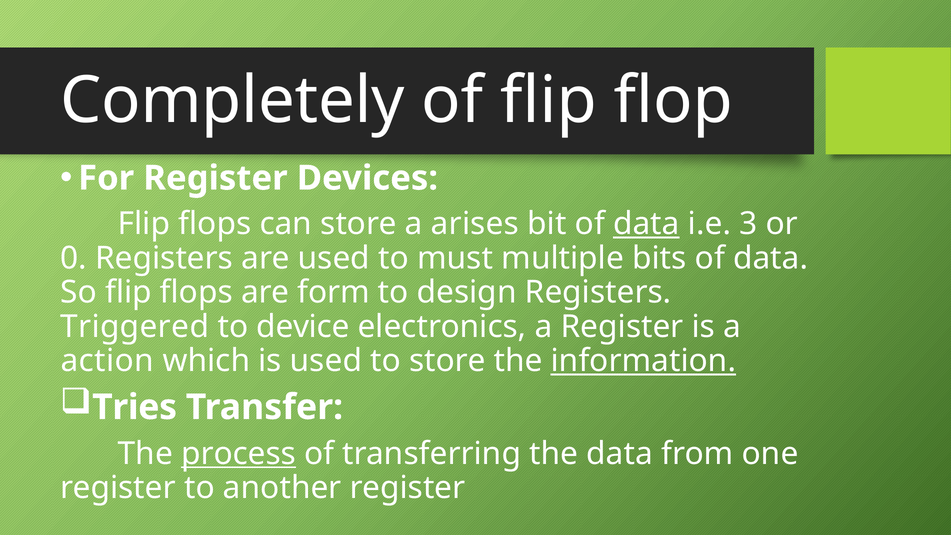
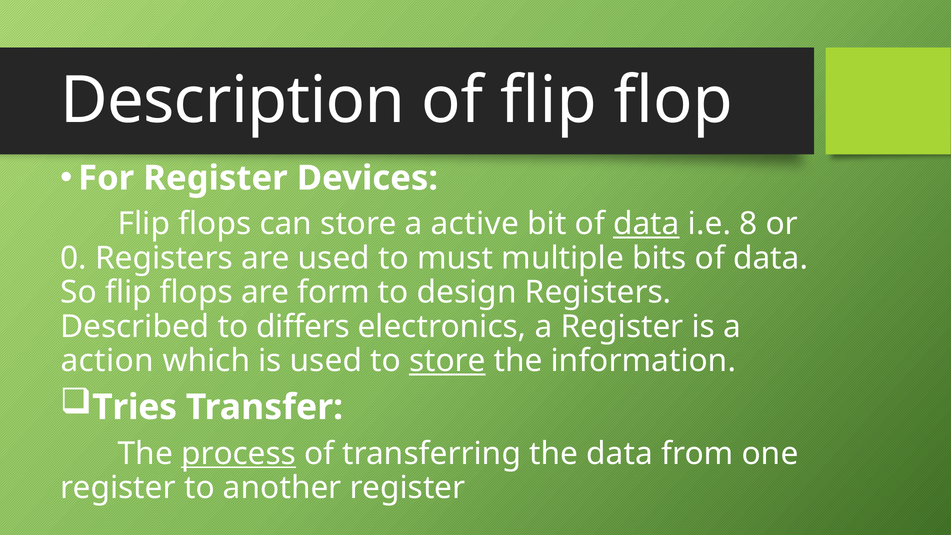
Completely: Completely -> Description (233, 100)
arises: arises -> active (475, 224)
3: 3 -> 8 (748, 224)
Triggered: Triggered -> Described (135, 327)
device: device -> differs (303, 327)
store underline: none -> present (447, 361)
information underline: present -> none (643, 361)
